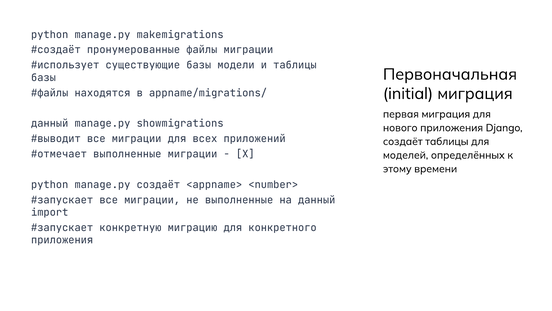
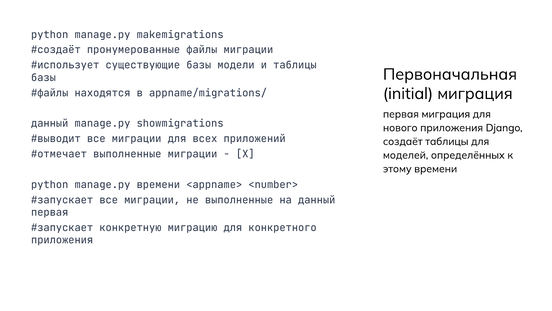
manage.py создаёт: создаёт -> времени (158, 184)
import: import -> первая (50, 212)
